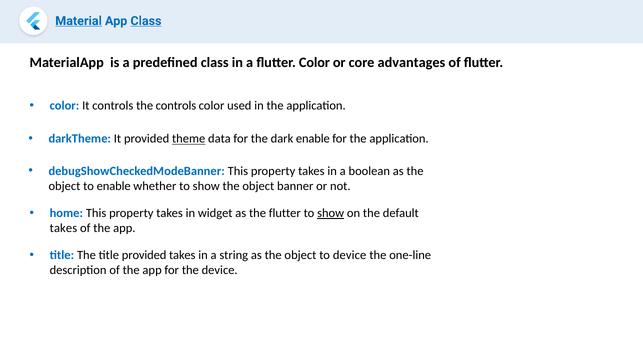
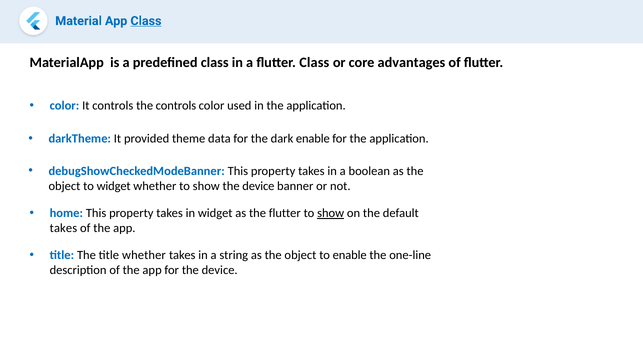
Material underline: present -> none (79, 21)
flutter Color: Color -> Class (314, 62)
theme underline: present -> none (189, 139)
to enable: enable -> widget (114, 186)
show the object: object -> device (258, 186)
title provided: provided -> whether (144, 255)
to device: device -> enable (350, 255)
